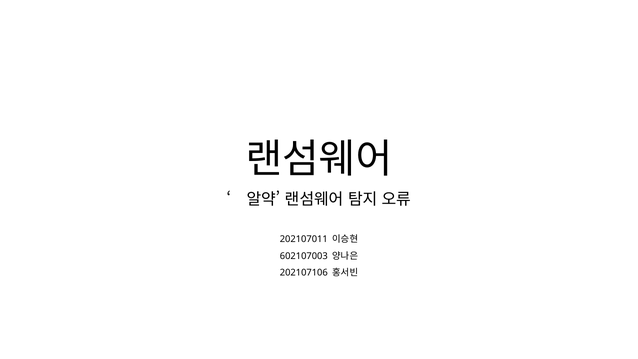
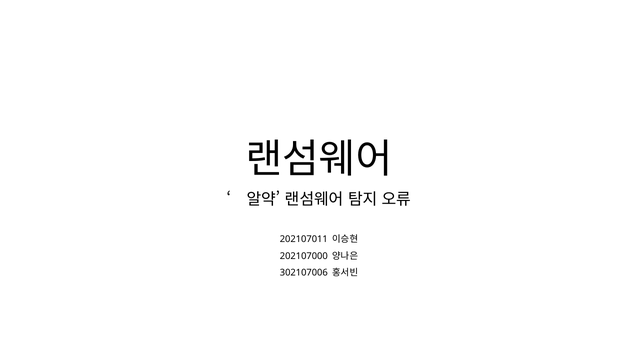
602107003: 602107003 -> 202107000 (304, 256)
202107106: 202107106 -> 302107006 (304, 273)
